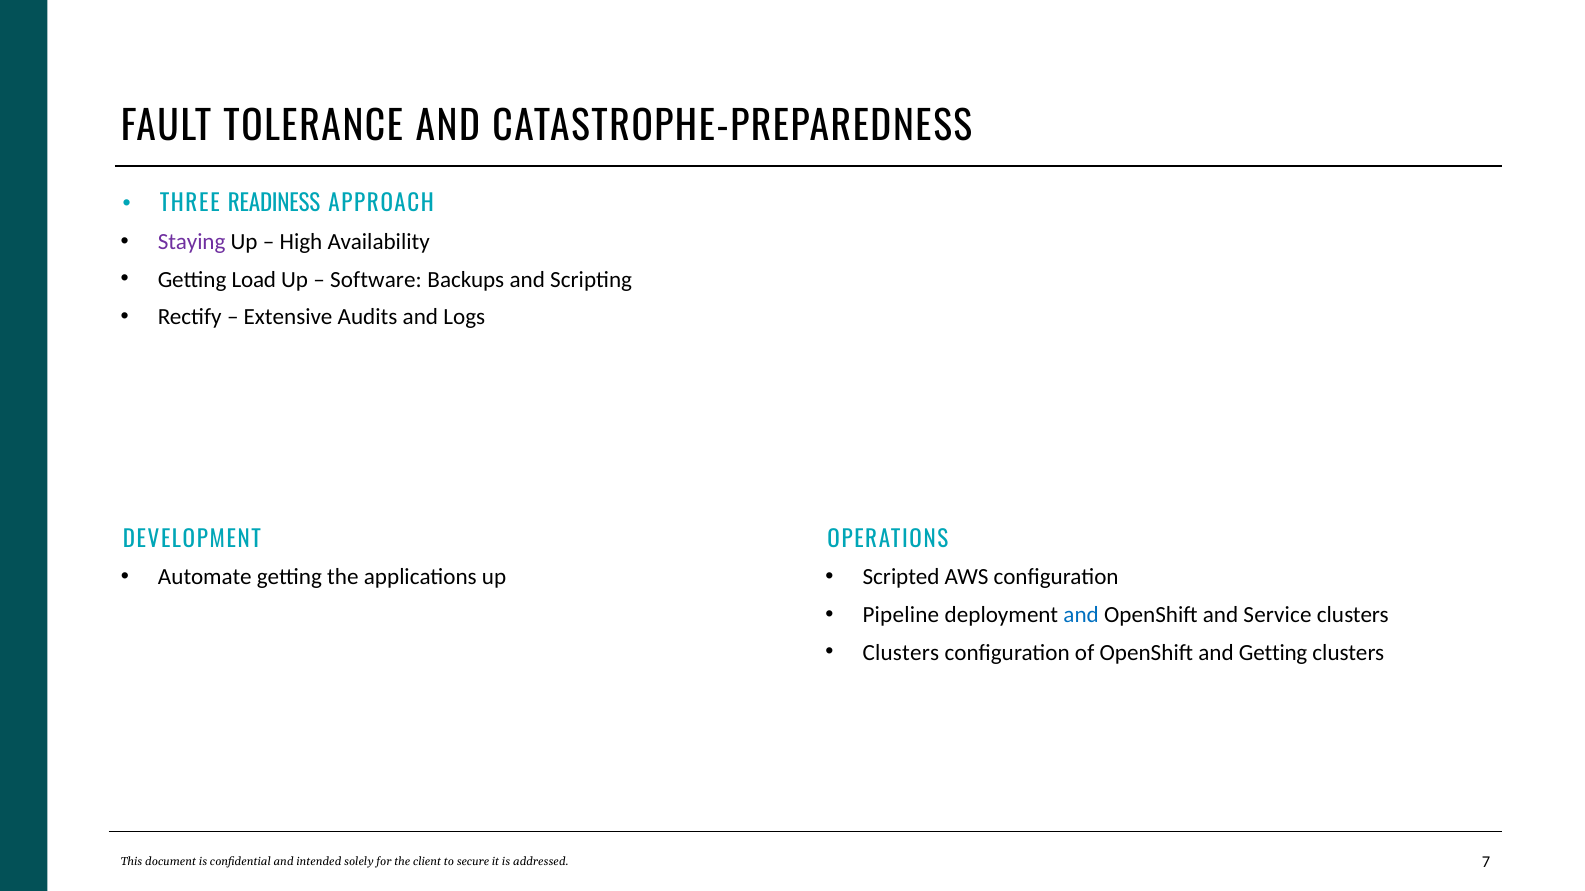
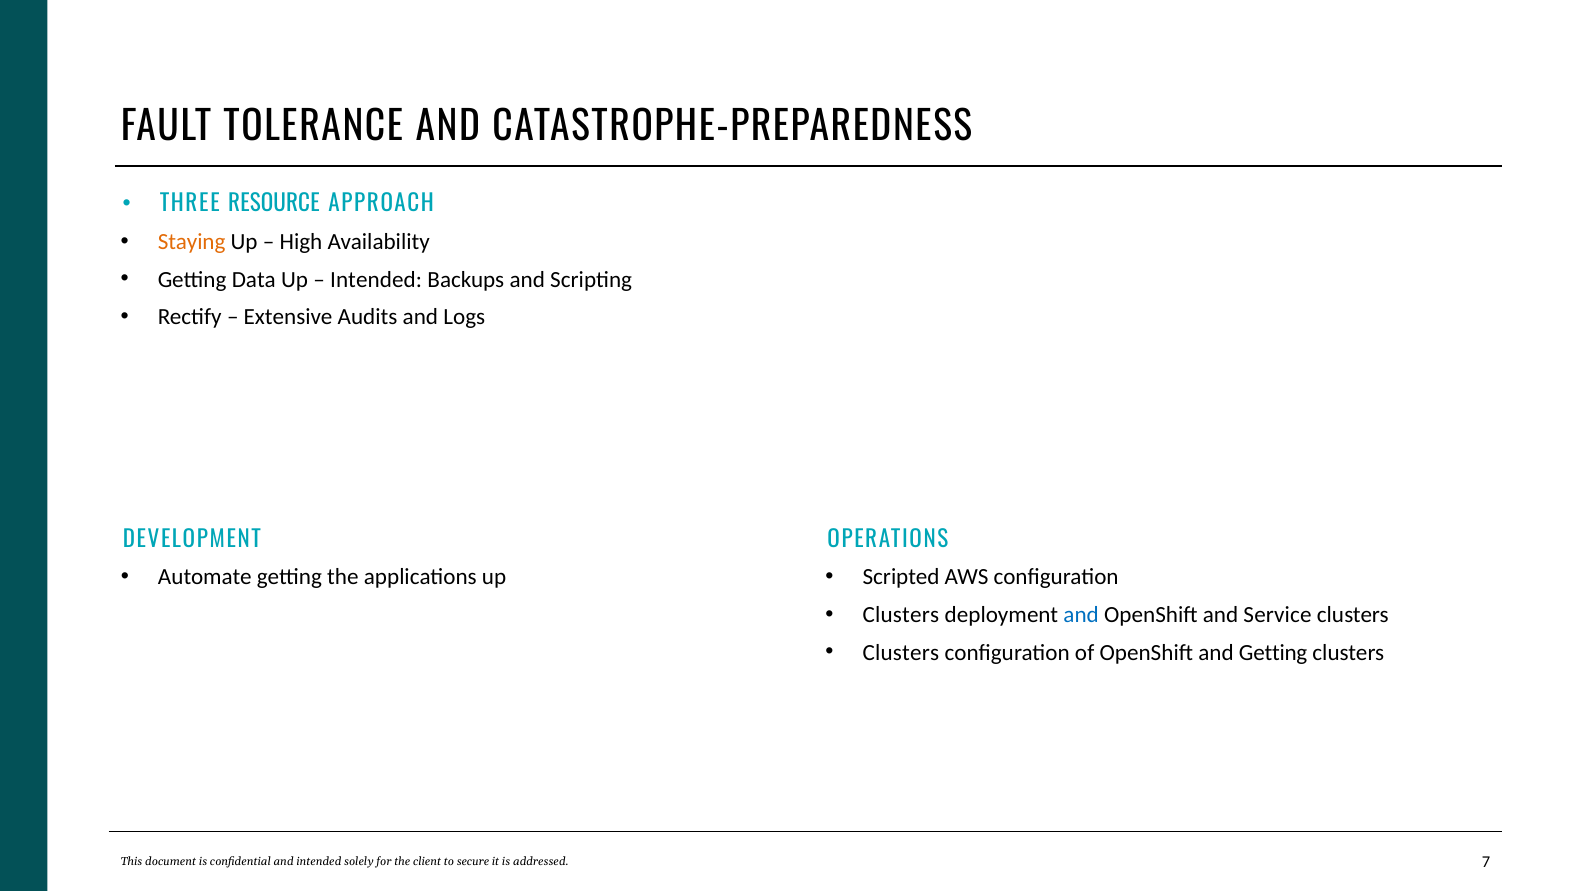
READINESS: READINESS -> RESOURCE (274, 204)
Staying colour: purple -> orange (192, 242)
Load: Load -> Data (254, 280)
Software: Software -> Intended (376, 280)
Pipeline: Pipeline -> Clusters (901, 615)
